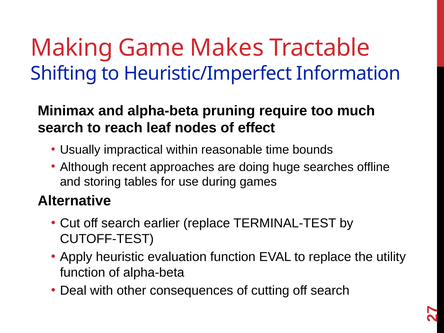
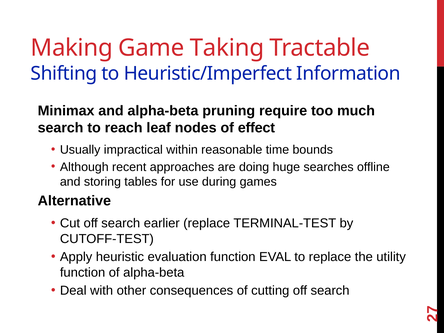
Makes: Makes -> Taking (227, 48)
